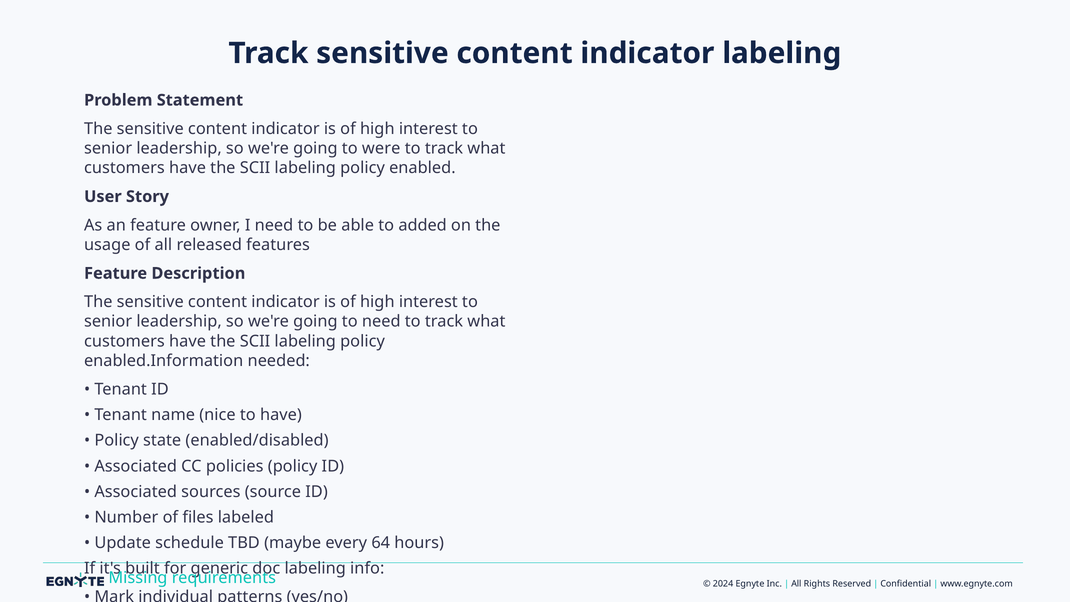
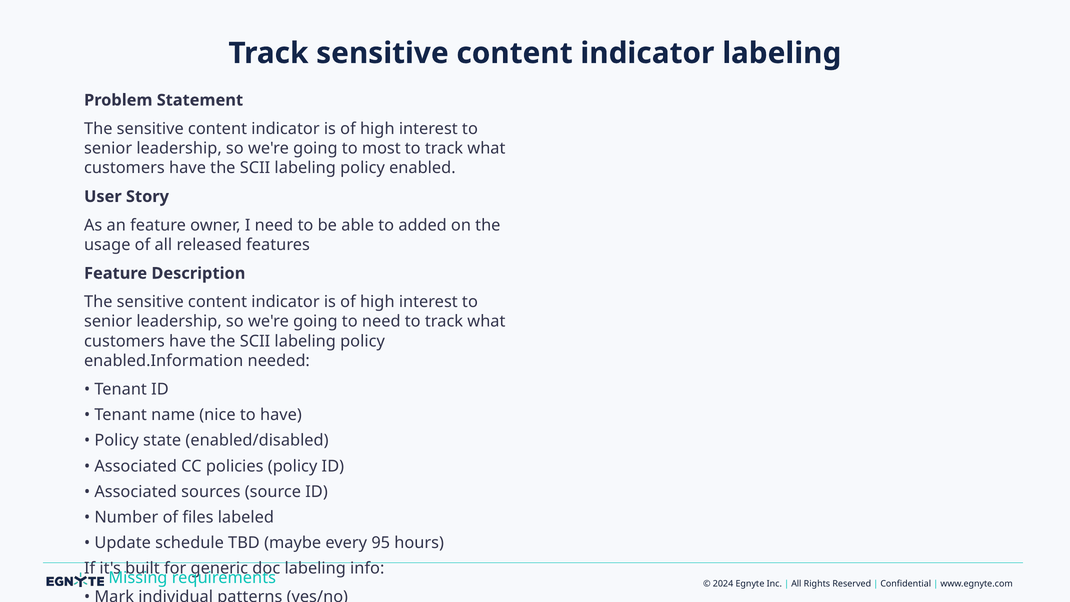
were: were -> most (381, 148)
64: 64 -> 95 (381, 543)
